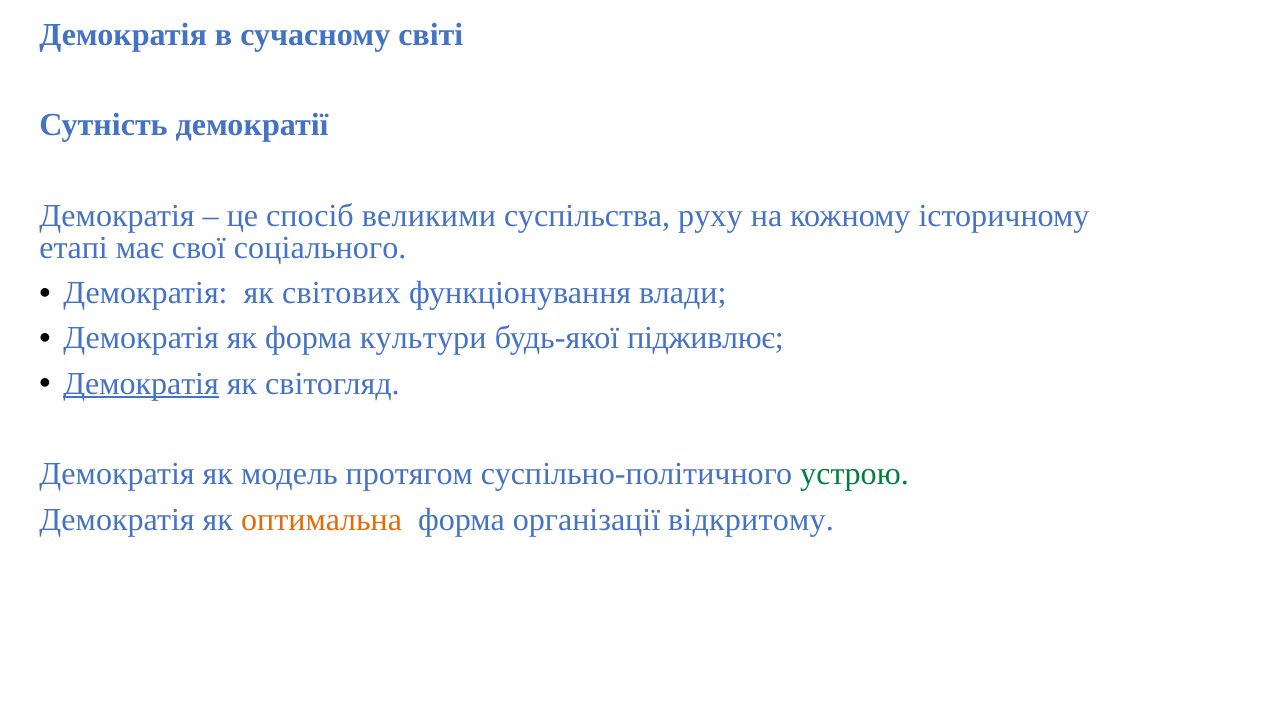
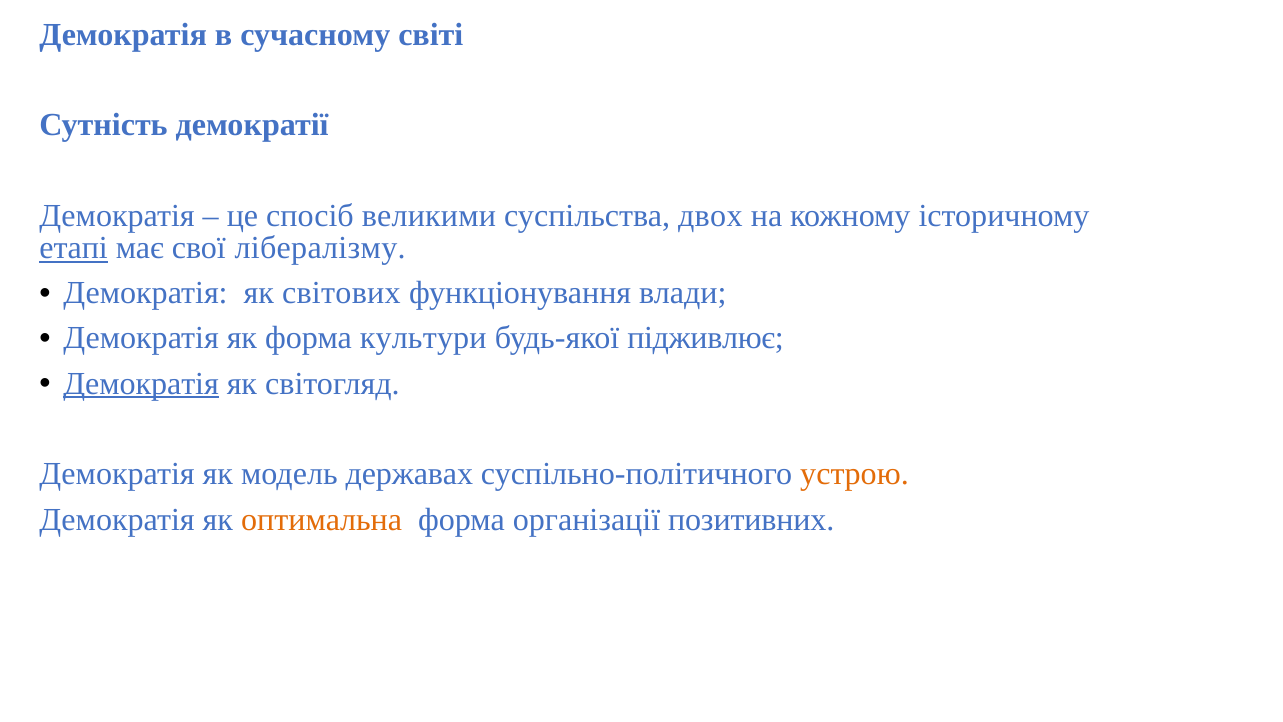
руху: руху -> двох (710, 216)
етапі underline: none -> present (74, 248)
соціального: соціального -> лібералізму (320, 248)
протягом: протягом -> державах (409, 474)
устрою colour: green -> orange (854, 474)
відкритому: відкритому -> позитивних (751, 519)
